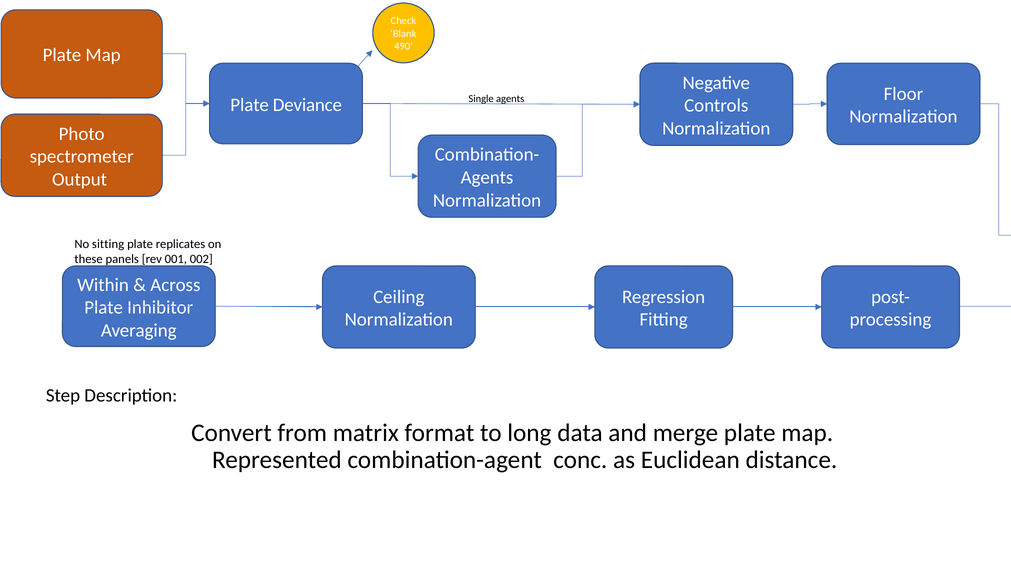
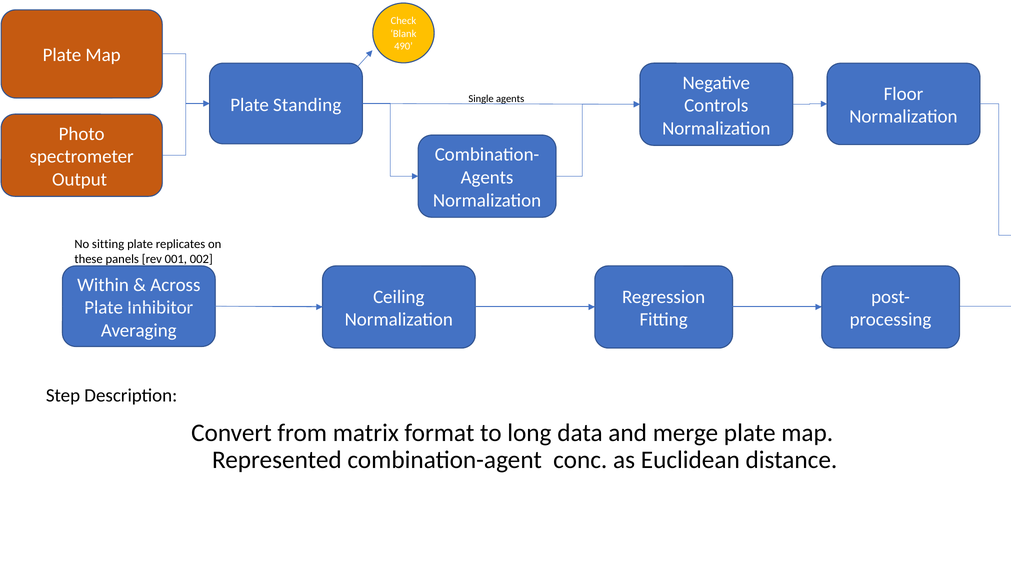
Plate Deviance: Deviance -> Standing (307, 105)
